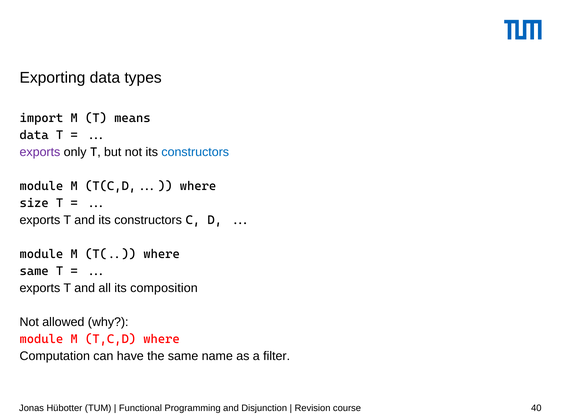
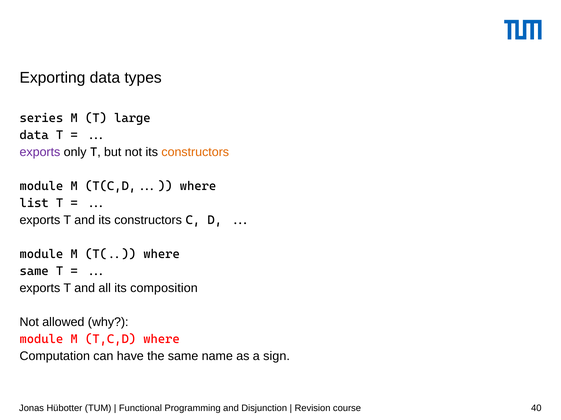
import: import -> series (41, 118)
means: means -> large (132, 118)
constructors colour: blue -> orange (195, 152)
size: size -> list (34, 203)
filter: filter -> sign (277, 357)
